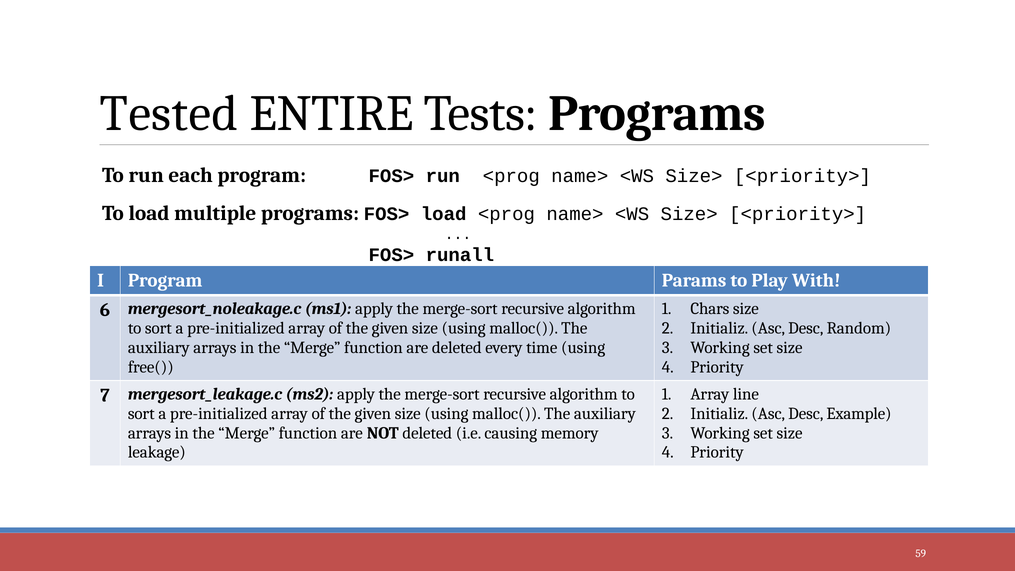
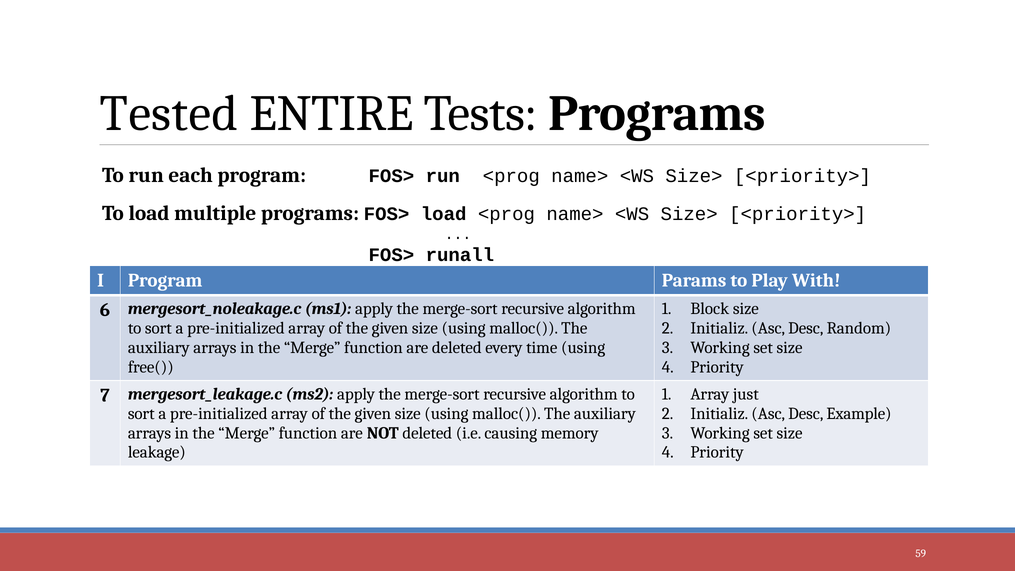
Chars: Chars -> Block (710, 309)
line: line -> just (746, 394)
